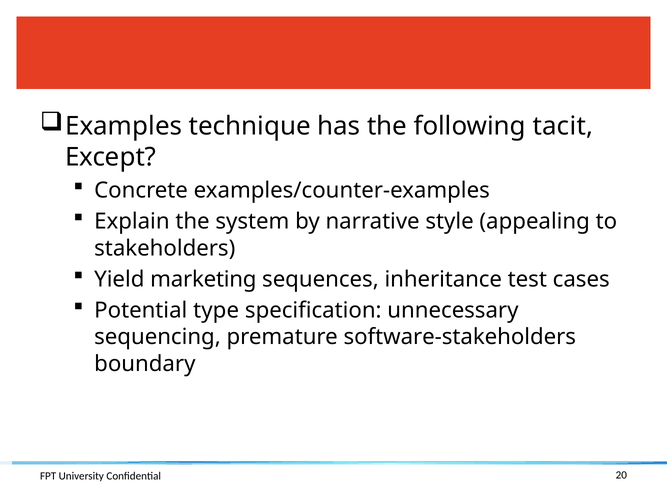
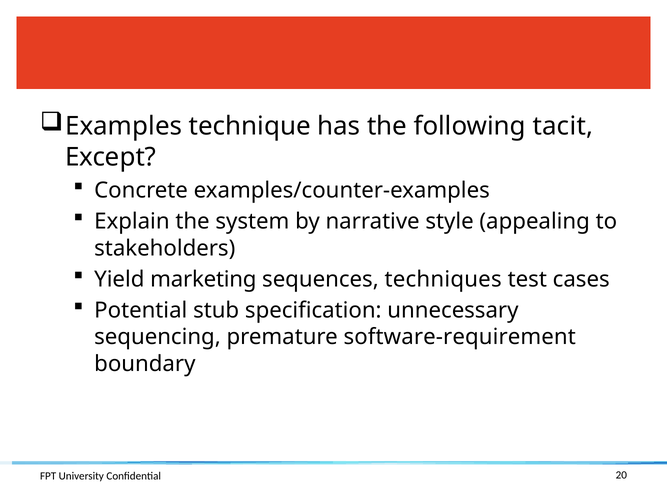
inheritance: inheritance -> techniques (443, 279)
type: type -> stub (216, 311)
software-stakeholders: software-stakeholders -> software-requirement (460, 337)
